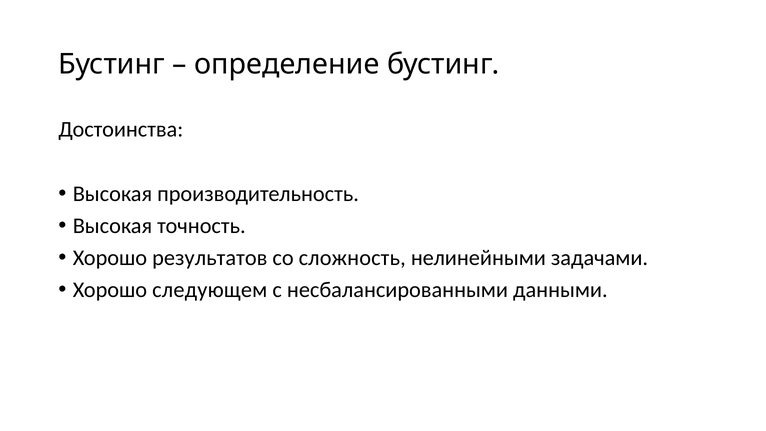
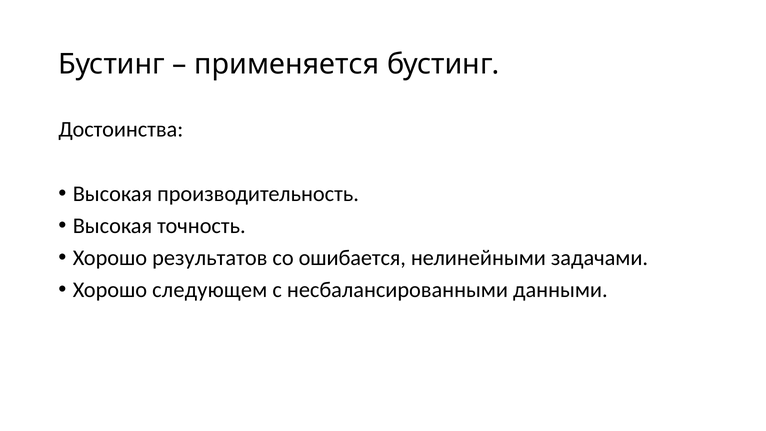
определение: определение -> применяется (287, 64)
сложность: сложность -> ошибается (352, 258)
